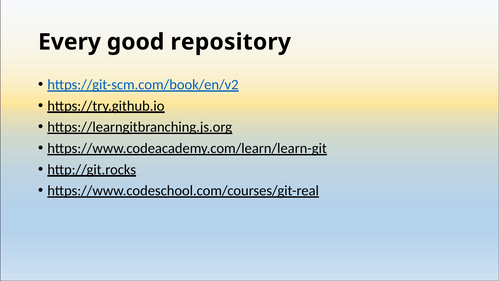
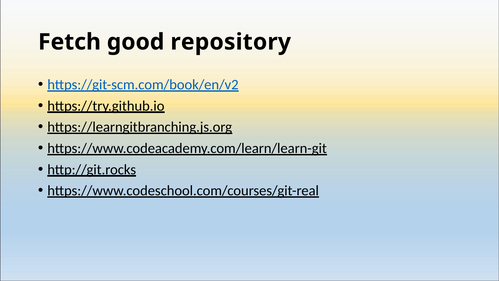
Every: Every -> Fetch (69, 42)
